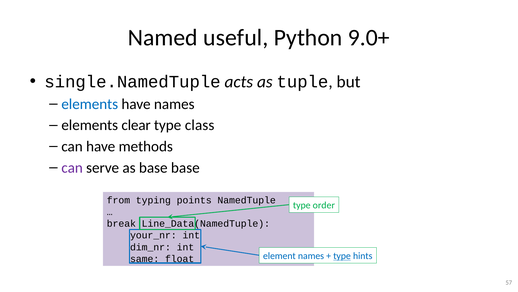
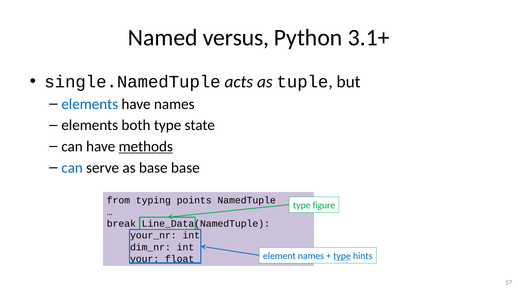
useful: useful -> versus (236, 38)
9.0+: 9.0+ -> 3.1+ (369, 38)
clear: clear -> both (136, 125)
class: class -> state (200, 125)
methods underline: none -> present (146, 146)
can colour: purple -> blue (72, 167)
order: order -> figure (324, 205)
same: same -> your (145, 258)
